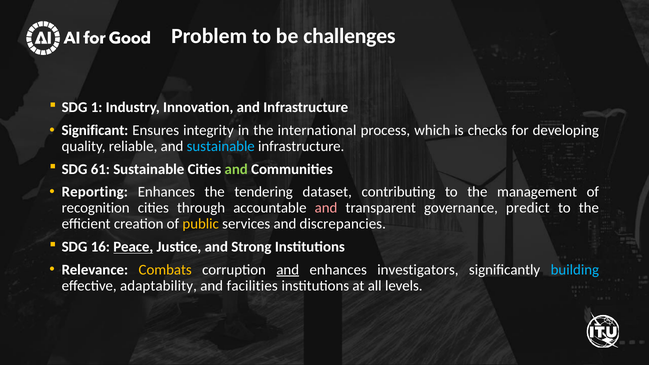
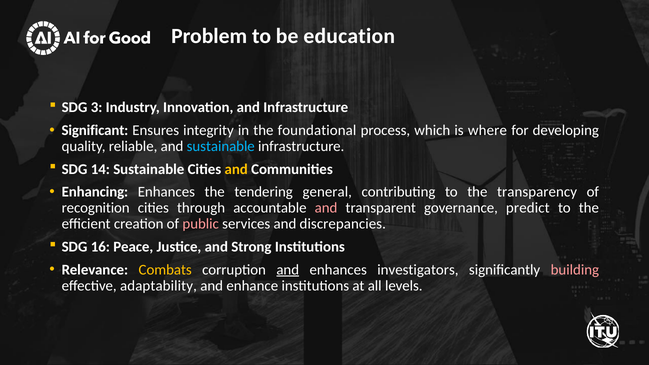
challenges: challenges -> education (349, 36)
1: 1 -> 3 (97, 108)
international: international -> foundational (317, 130)
checks: checks -> where (487, 130)
61: 61 -> 14 (100, 169)
and colour: light green -> yellow (236, 169)
Reporting: Reporting -> Enhancing (95, 192)
dataset: dataset -> general (327, 192)
management: management -> transparency (537, 192)
public colour: yellow -> pink (201, 224)
Peace underline: present -> none (133, 247)
building colour: light blue -> pink (575, 270)
facilities: facilities -> enhance (252, 286)
